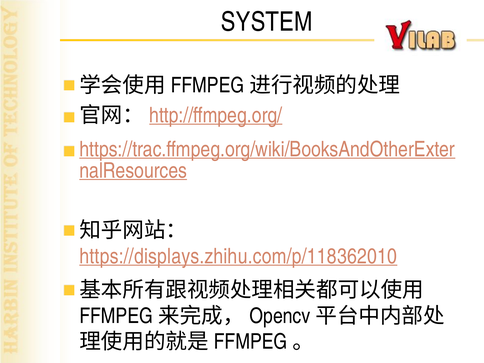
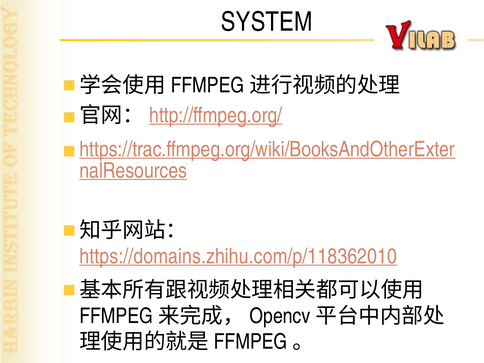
https://displays.zhihu.com/p/118362010: https://displays.zhihu.com/p/118362010 -> https://domains.zhihu.com/p/118362010 (238, 256)
